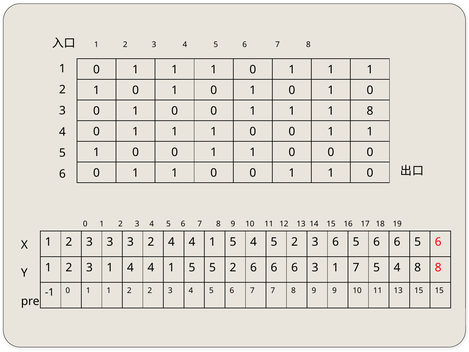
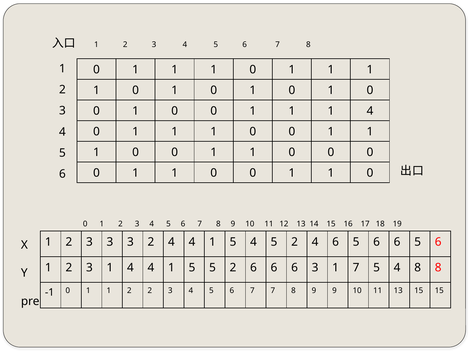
1 1 8: 8 -> 4 (370, 111)
5 2 3: 3 -> 4 (315, 242)
